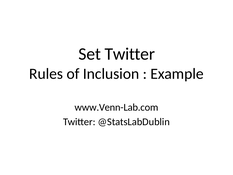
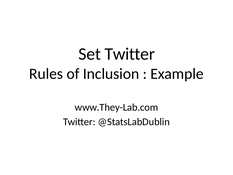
www.Venn-Lab.com: www.Venn-Lab.com -> www.They-Lab.com (116, 107)
